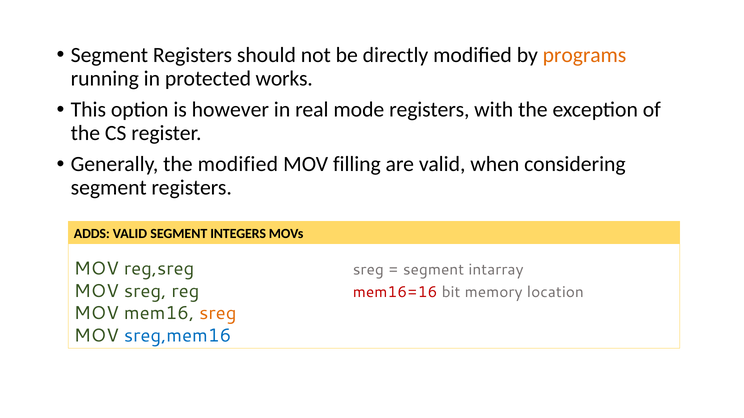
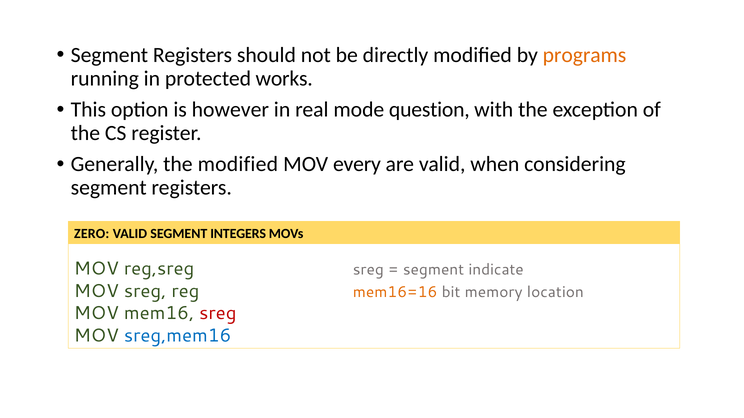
mode registers: registers -> question (429, 110)
filling: filling -> every (357, 164)
ADDS: ADDS -> ZERO (92, 234)
intarray: intarray -> indicate (496, 270)
mem16=16 colour: red -> orange (395, 292)
sreg colour: orange -> red (218, 314)
